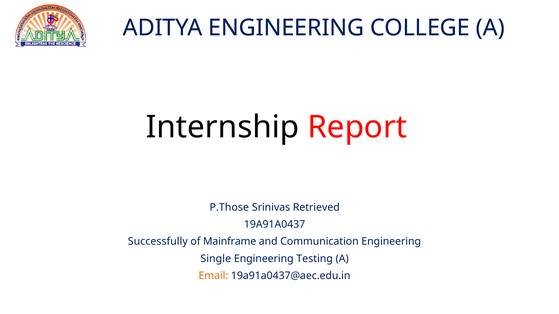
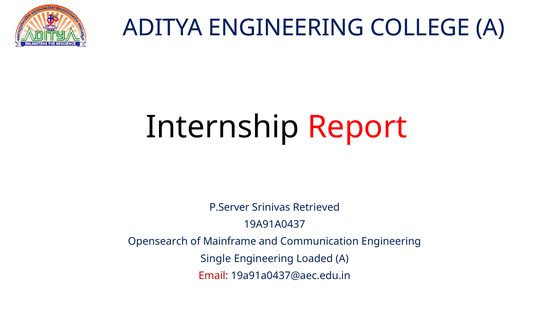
P.Those: P.Those -> P.Server (229, 208)
Successfully: Successfully -> Opensearch (158, 242)
Testing: Testing -> Loaded (315, 259)
Email colour: orange -> red (213, 276)
